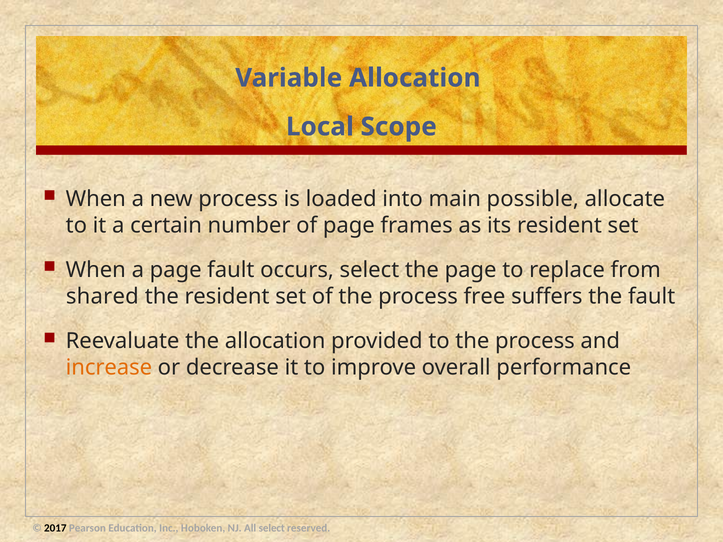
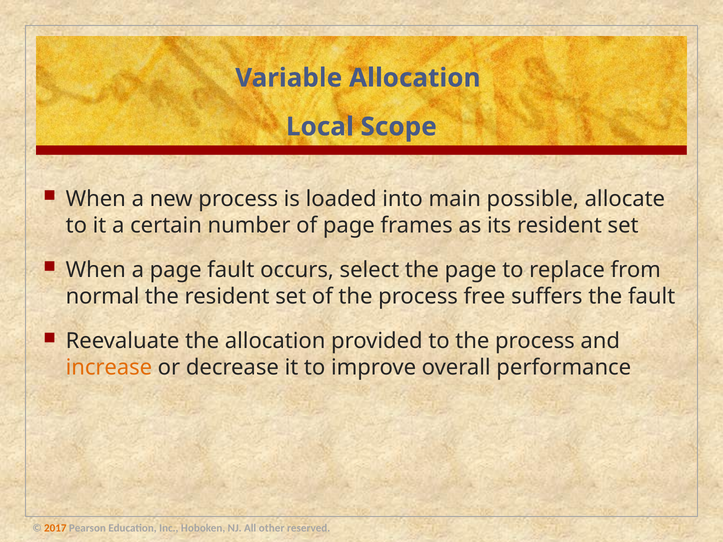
shared: shared -> normal (103, 297)
2017 colour: black -> orange (55, 529)
All select: select -> other (272, 529)
